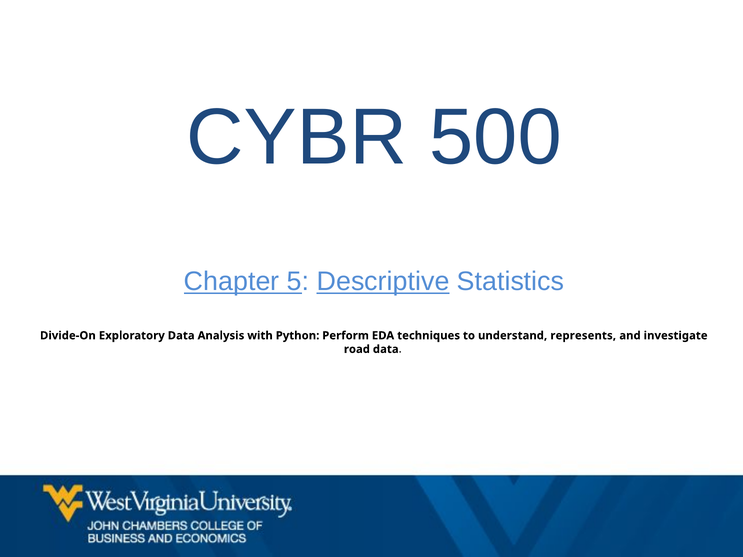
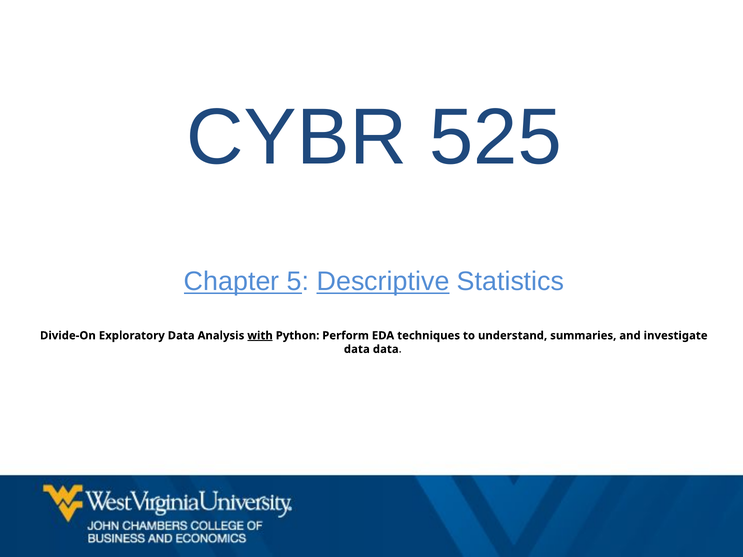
500: 500 -> 525 (496, 137)
with underline: none -> present (260, 336)
represents: represents -> summaries (583, 336)
road: road -> data (357, 349)
